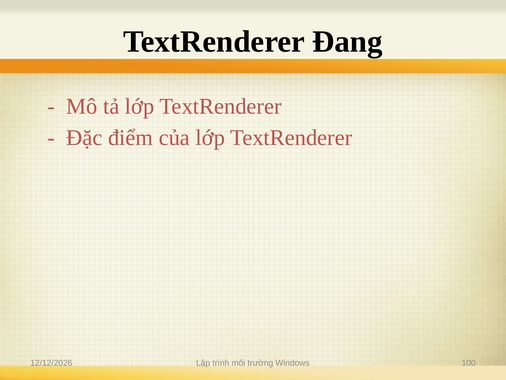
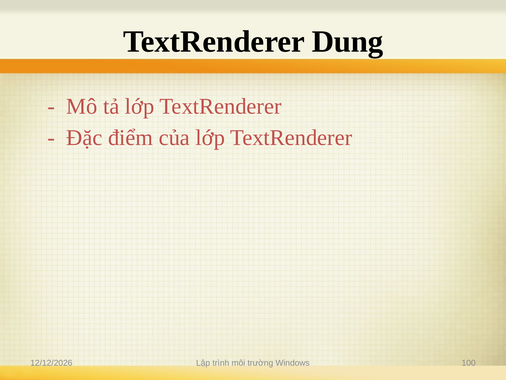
Đang: Đang -> Dung (348, 42)
